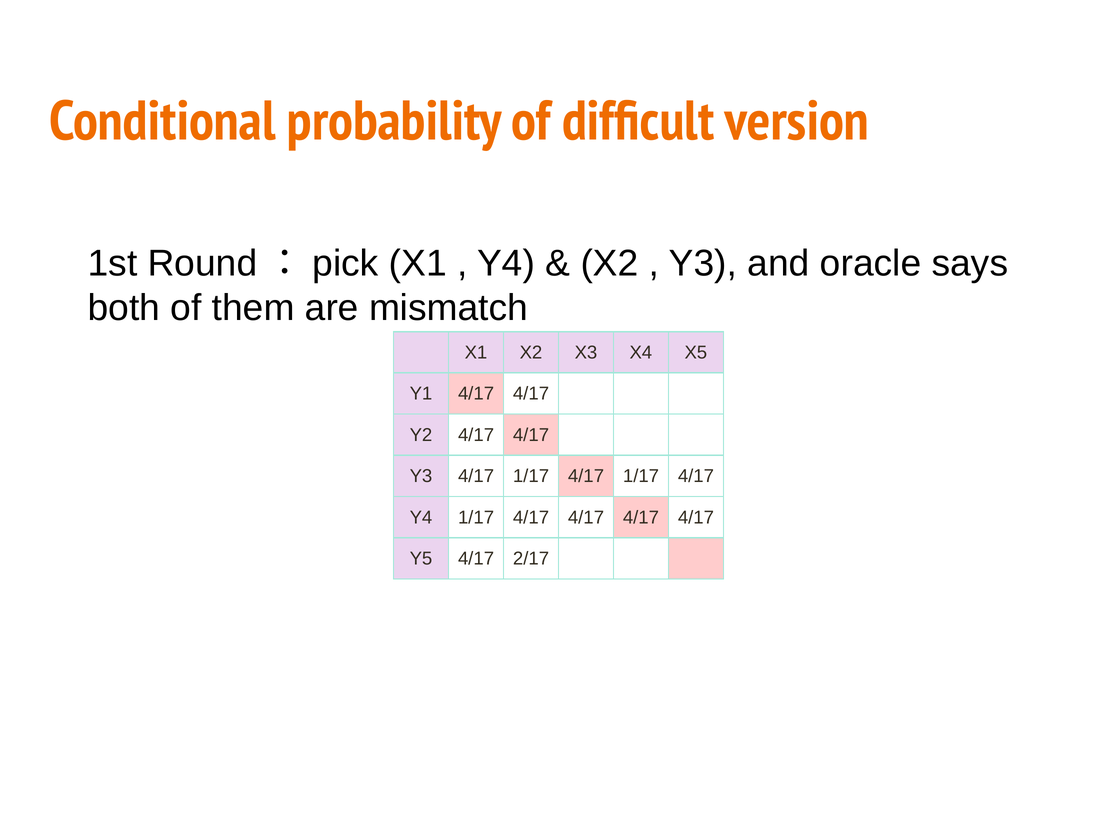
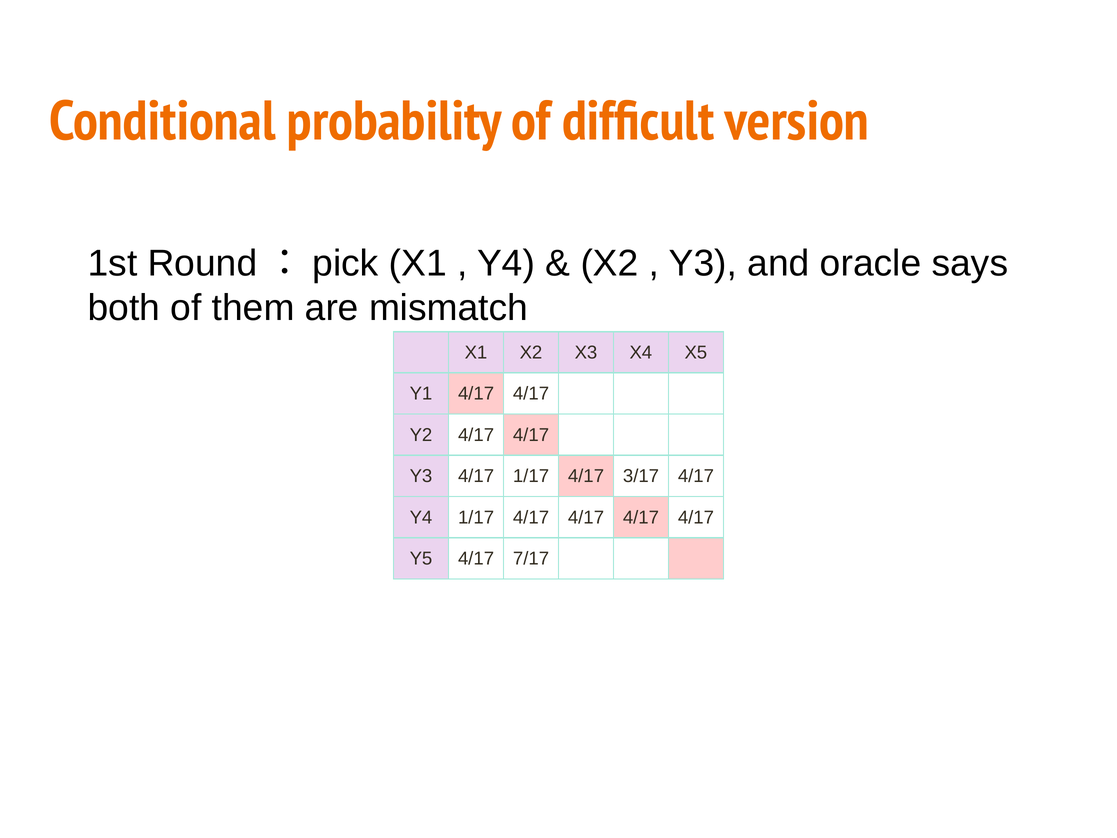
1/17 4/17 1/17: 1/17 -> 3/17 (641, 476)
2/17: 2/17 -> 7/17 (531, 559)
